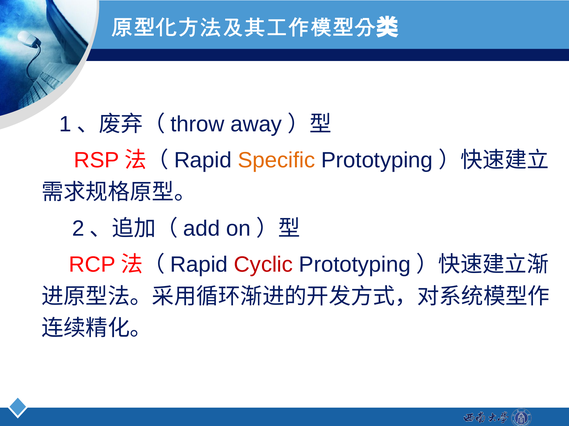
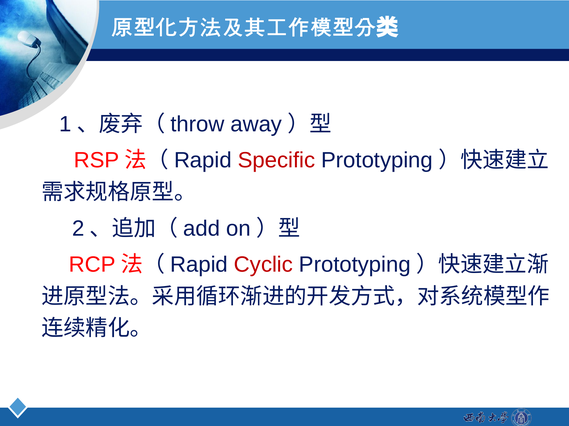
Specific colour: orange -> red (276, 161)
